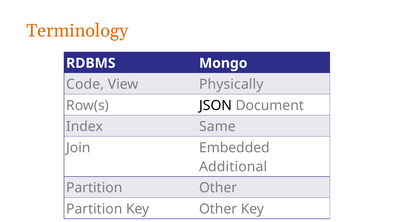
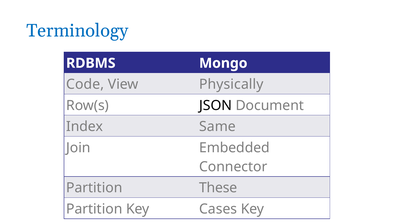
Terminology colour: orange -> blue (77, 31)
Additional: Additional -> Connector (233, 166)
Partition Other: Other -> These (218, 188)
Key Other: Other -> Cases (218, 209)
